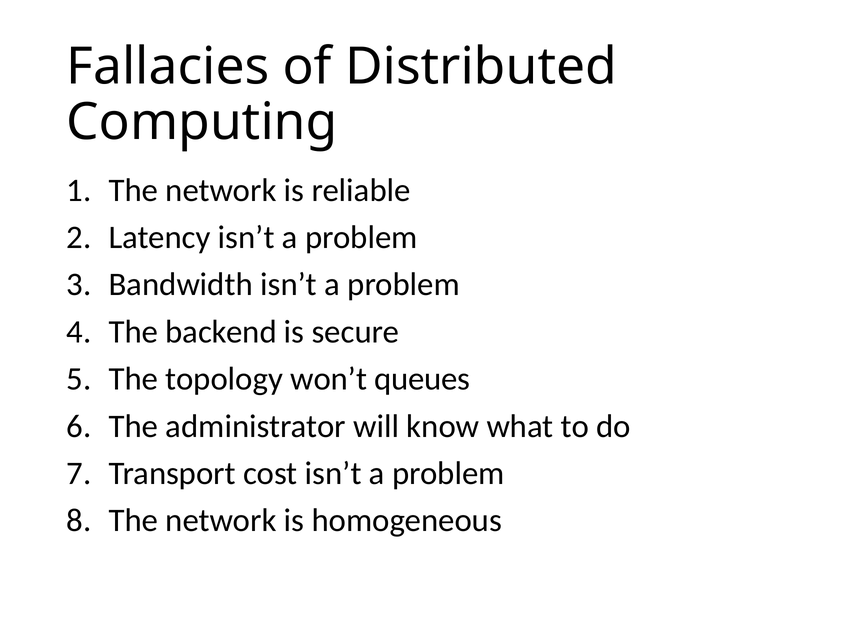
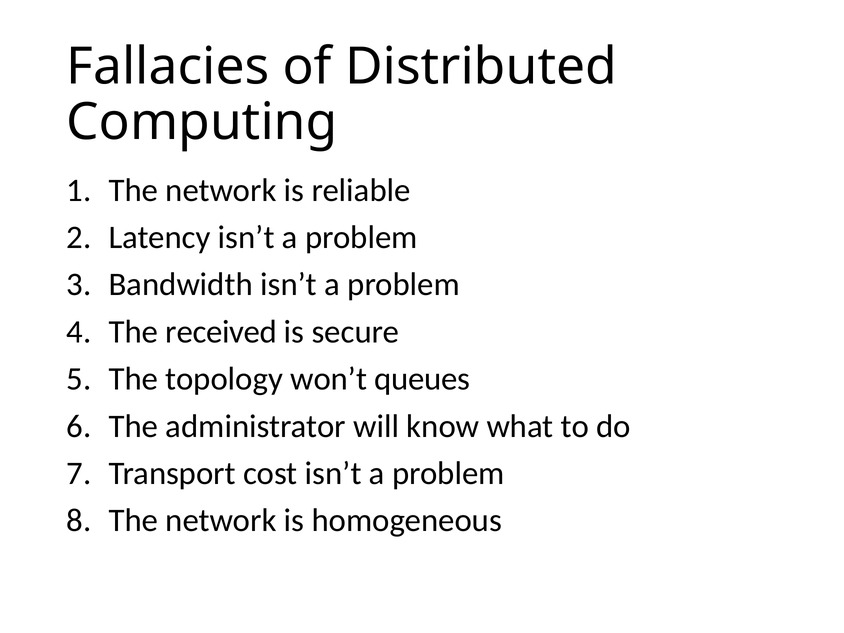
backend: backend -> received (221, 332)
